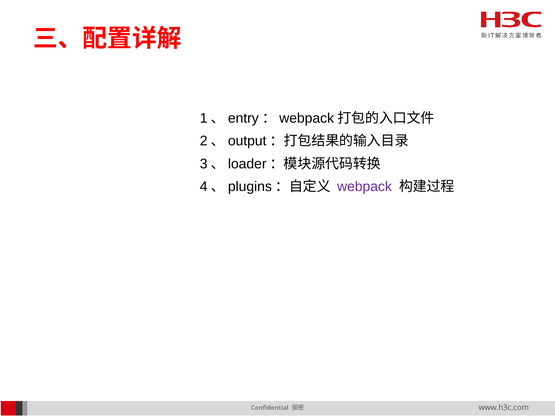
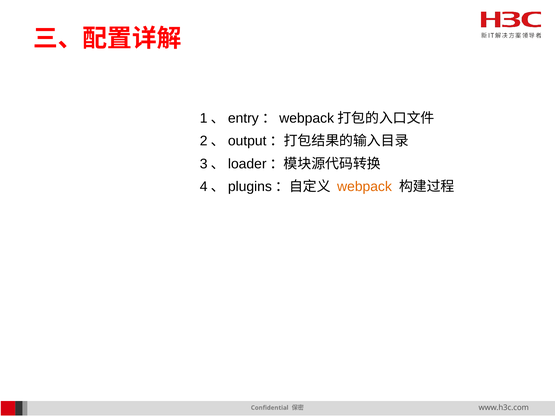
webpack colour: purple -> orange (364, 186)
